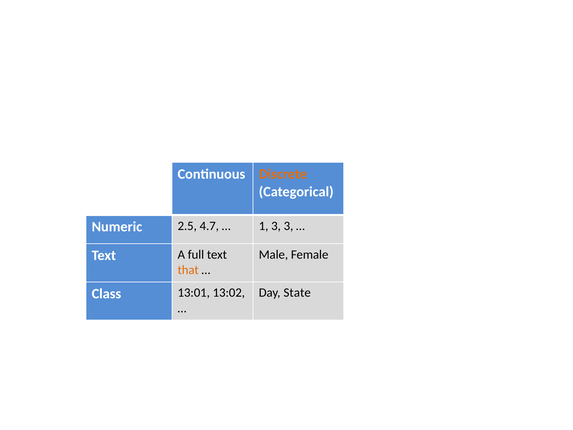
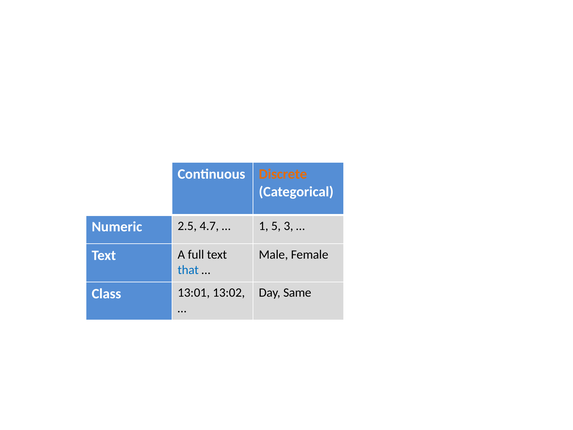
1 3: 3 -> 5 (276, 226)
that colour: orange -> blue (188, 270)
State: State -> Same (297, 293)
